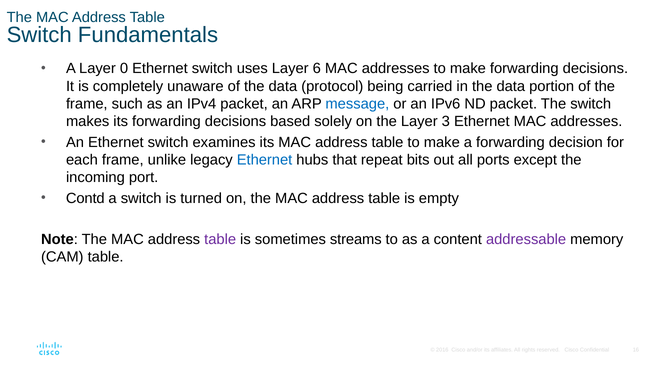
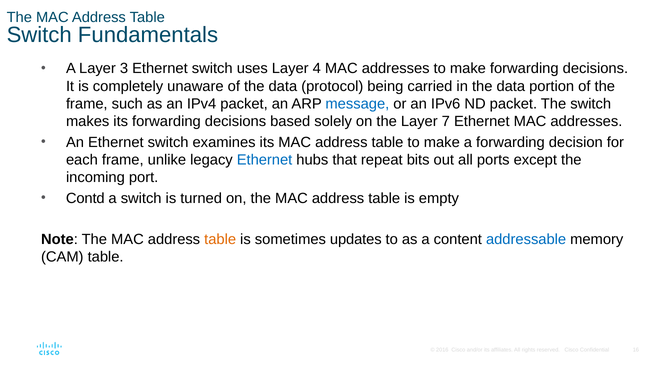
0: 0 -> 3 (124, 69)
6: 6 -> 4 (317, 69)
3: 3 -> 7 (446, 122)
table colour: purple -> orange (220, 240)
streams: streams -> updates (356, 240)
addressable colour: purple -> blue (526, 240)
